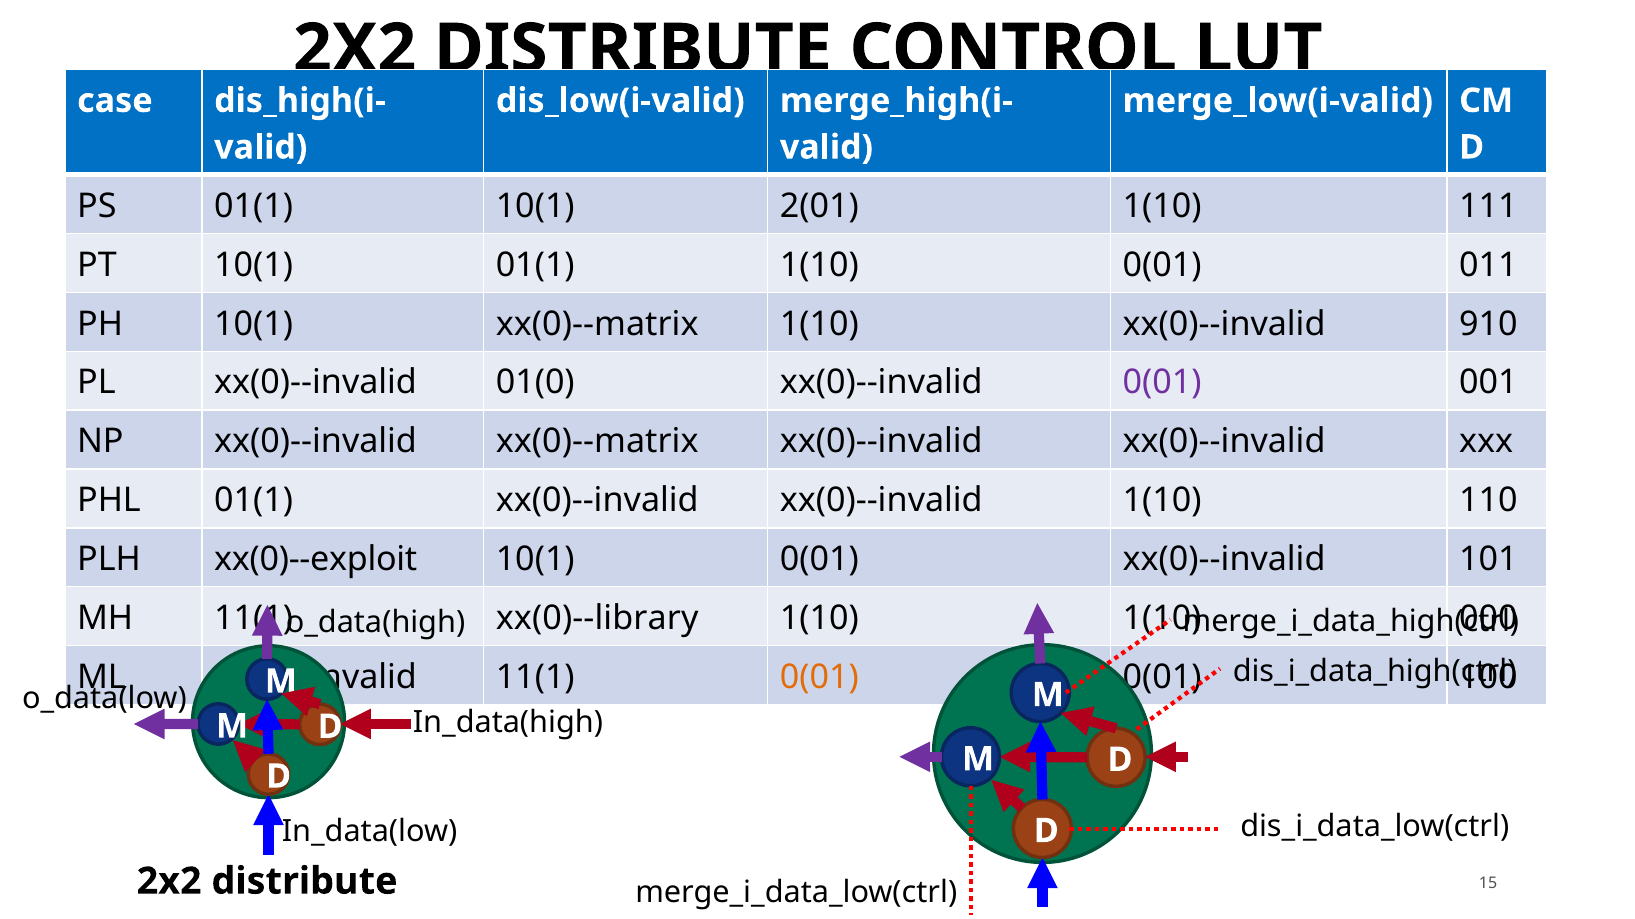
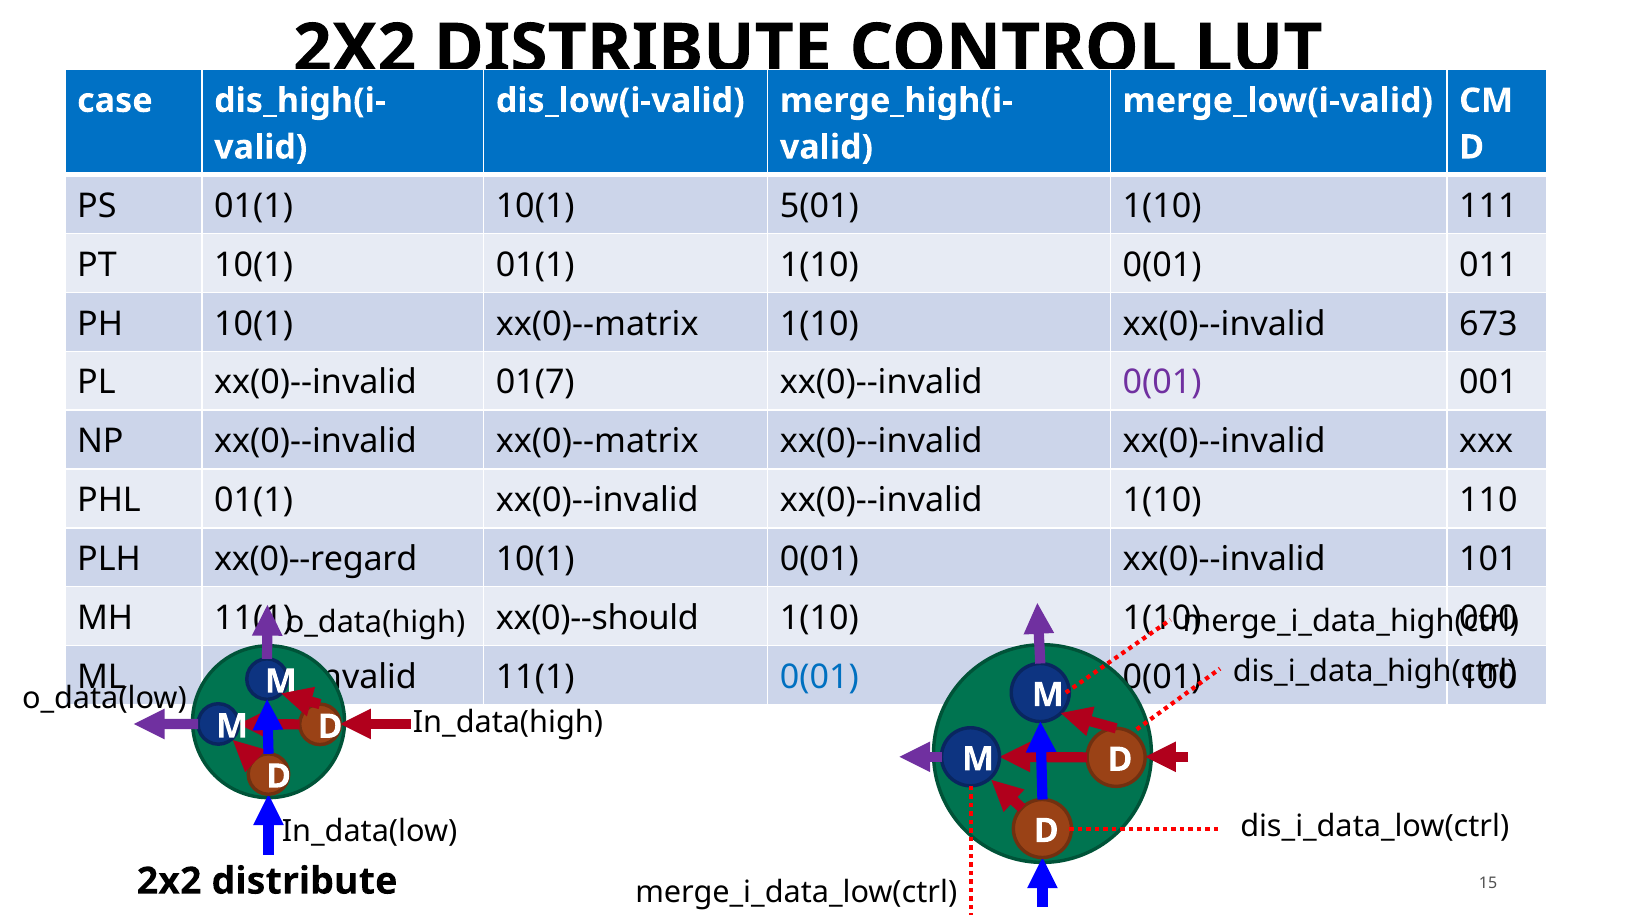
2(01: 2(01 -> 5(01 (819, 206)
910: 910 -> 673 (1488, 324)
01(0: 01(0 -> 01(7 (535, 383)
xx(0)--exploit: xx(0)--exploit -> xx(0)--regard (316, 560)
xx(0)--library: xx(0)--library -> xx(0)--should (597, 619)
0(01 colour: orange -> blue (819, 677)
